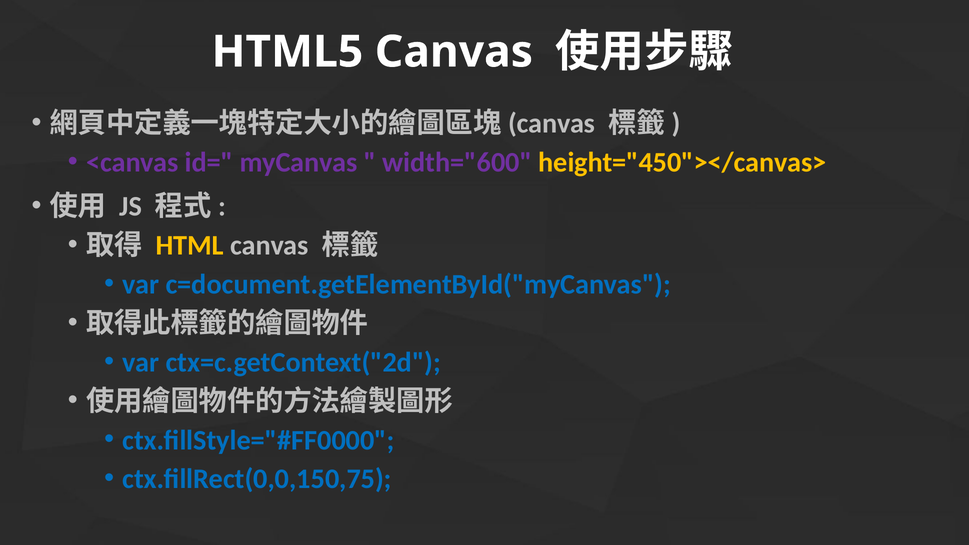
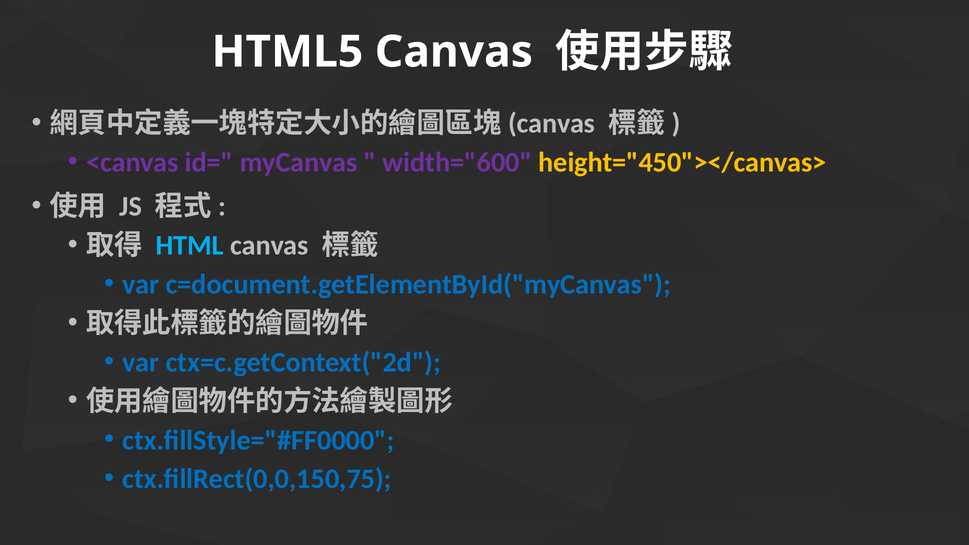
HTML colour: yellow -> light blue (190, 245)
